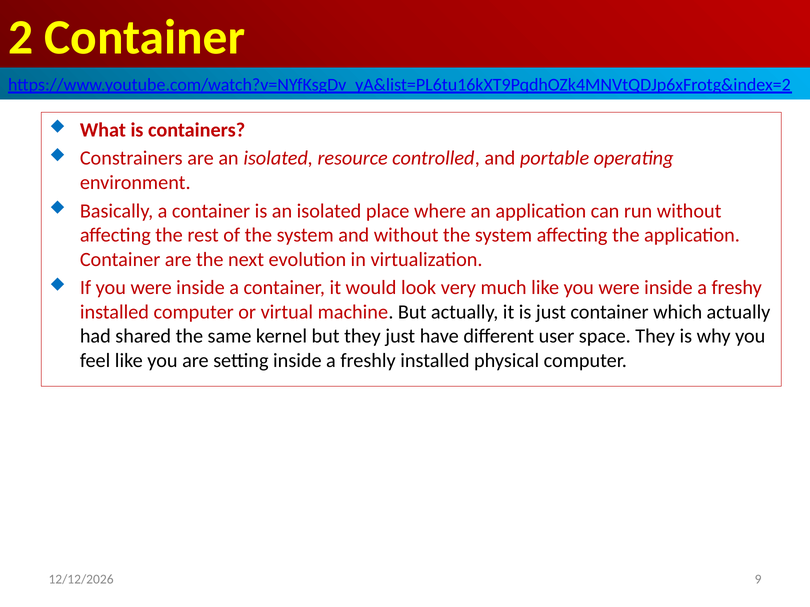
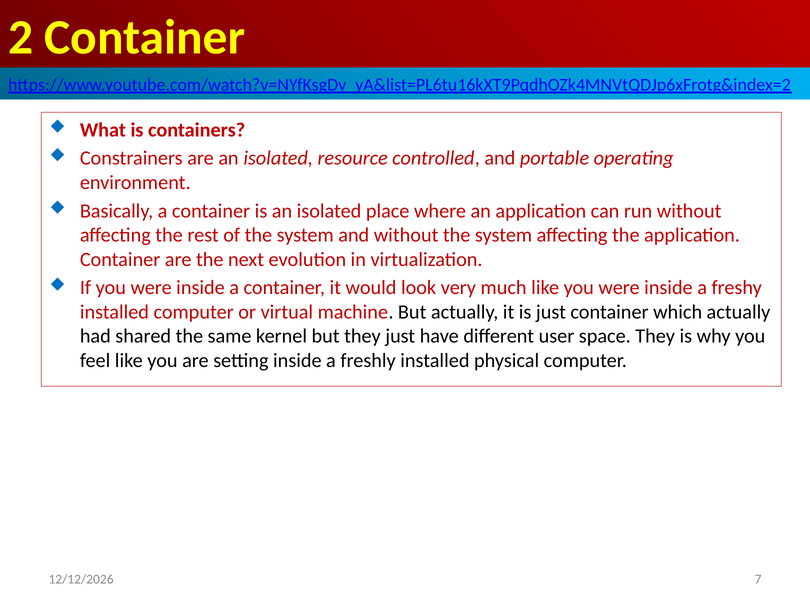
9: 9 -> 7 (758, 580)
